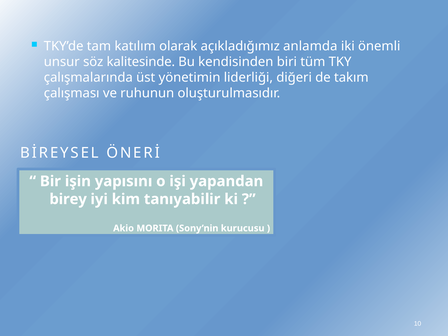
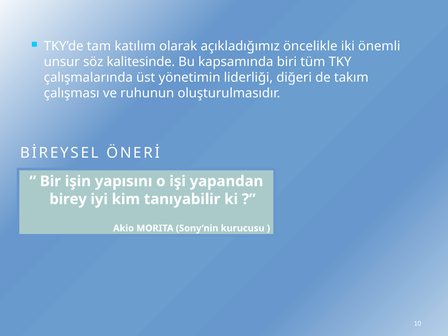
anlamda: anlamda -> öncelikle (310, 46)
kendisinden: kendisinden -> kapsamında (236, 62)
